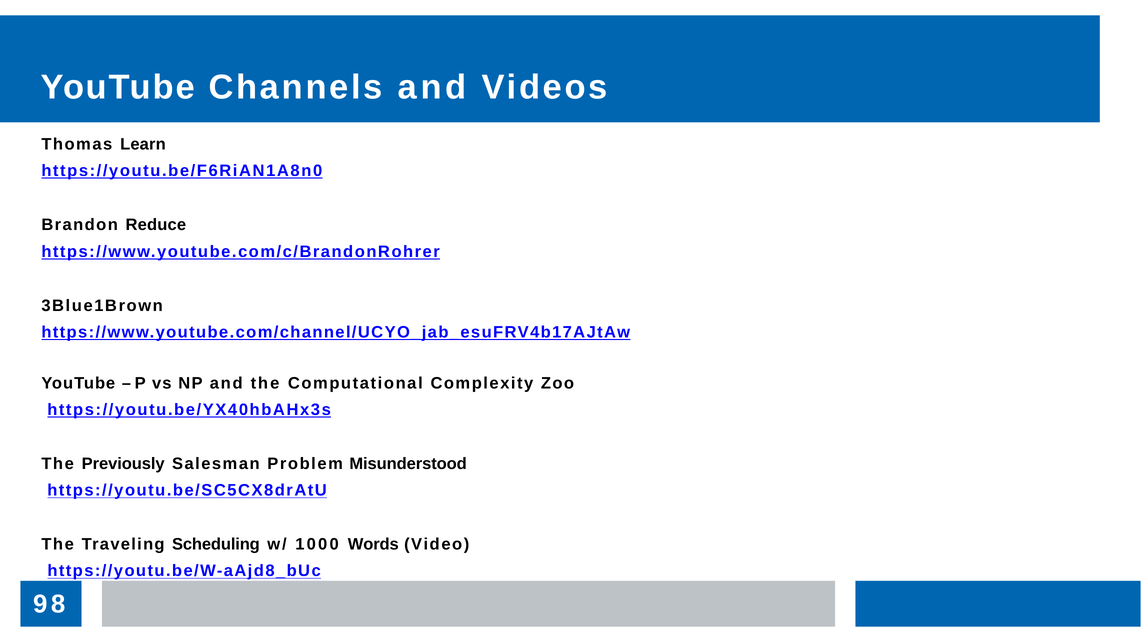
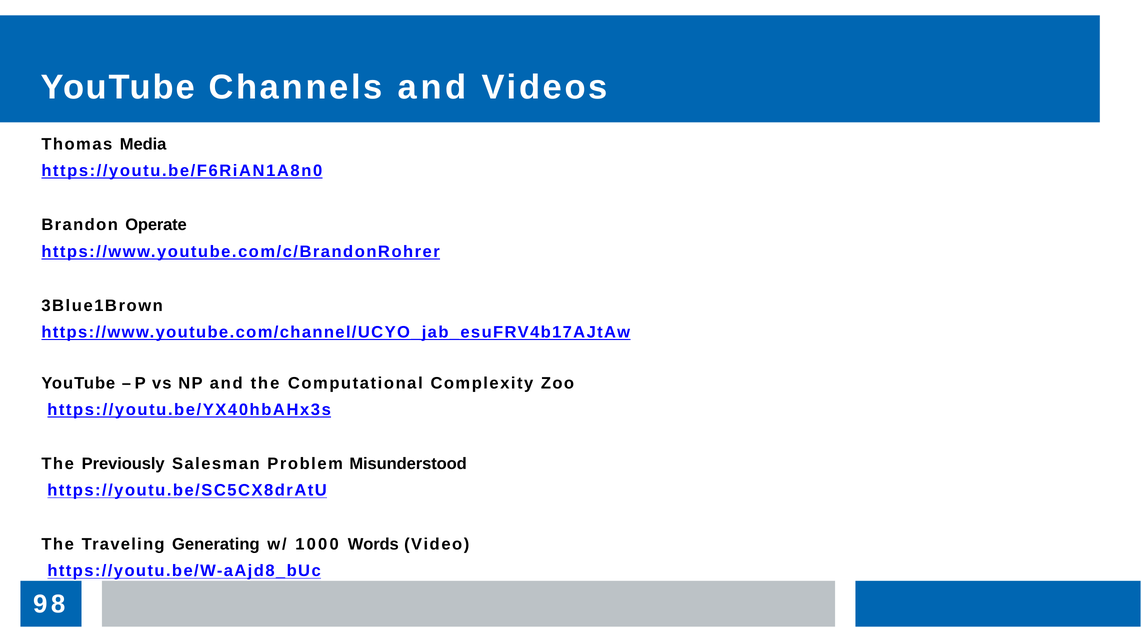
Learn: Learn -> Media (143, 144)
Reduce: Reduce -> Operate (156, 225)
Scheduling: Scheduling -> Generating (216, 544)
